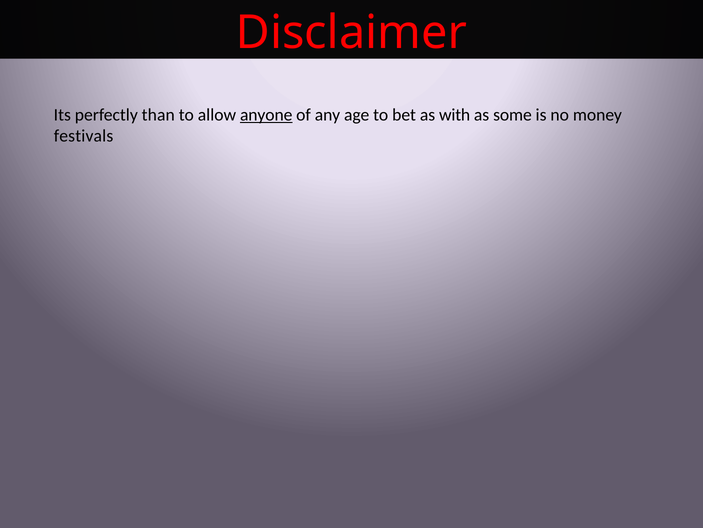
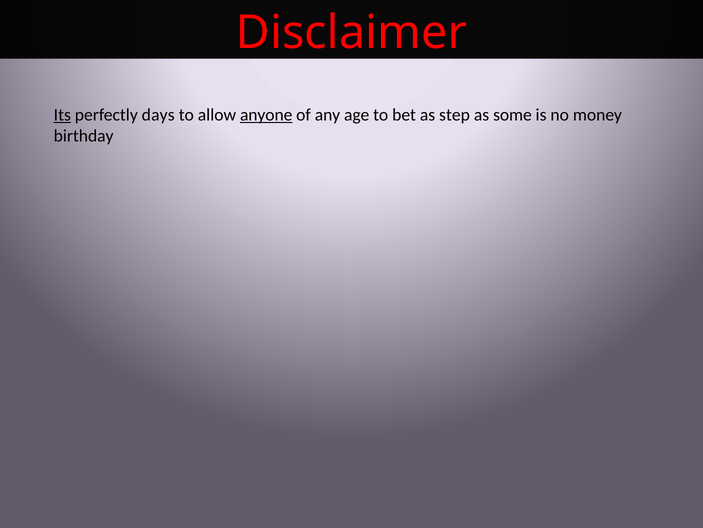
Its underline: none -> present (62, 115)
than: than -> days (158, 115)
with: with -> step (455, 115)
festivals: festivals -> birthday (84, 136)
